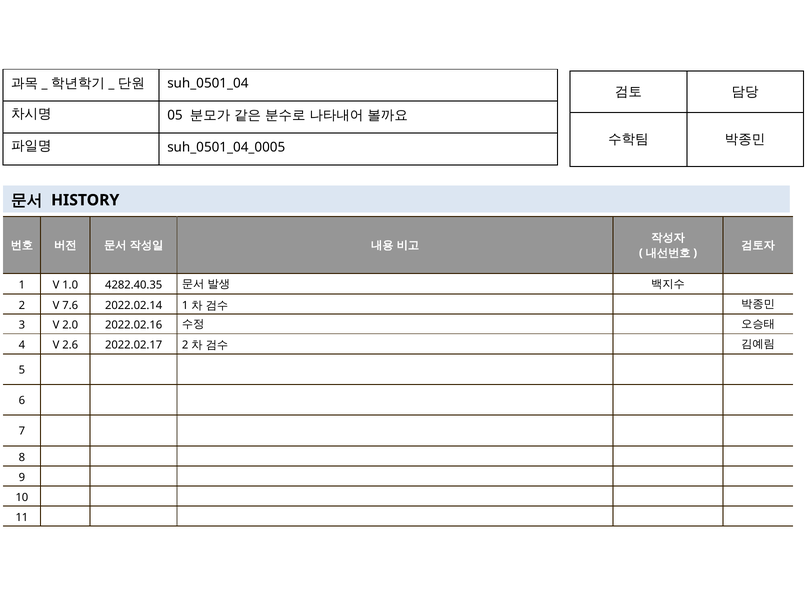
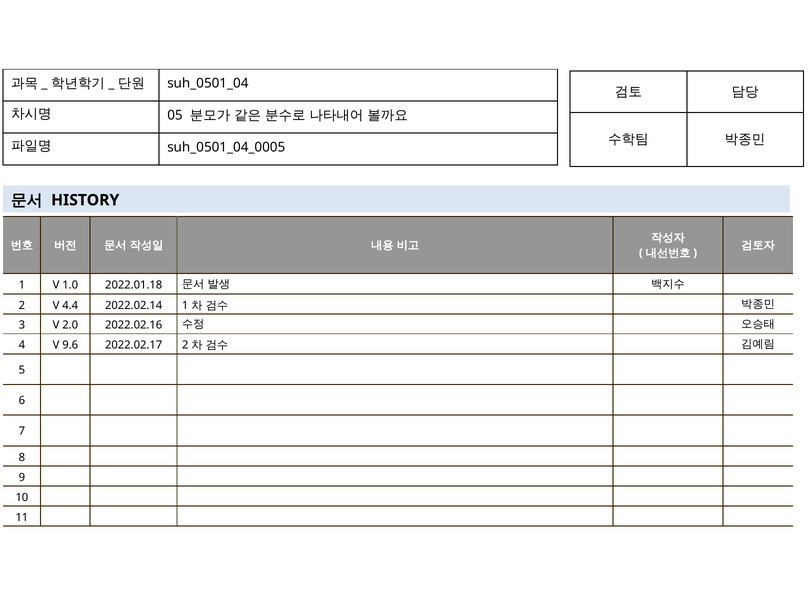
4282.40.35: 4282.40.35 -> 2022.01.18 (134, 285)
7.6: 7.6 -> 4.4 (70, 305)
2.6: 2.6 -> 9.6 (70, 345)
